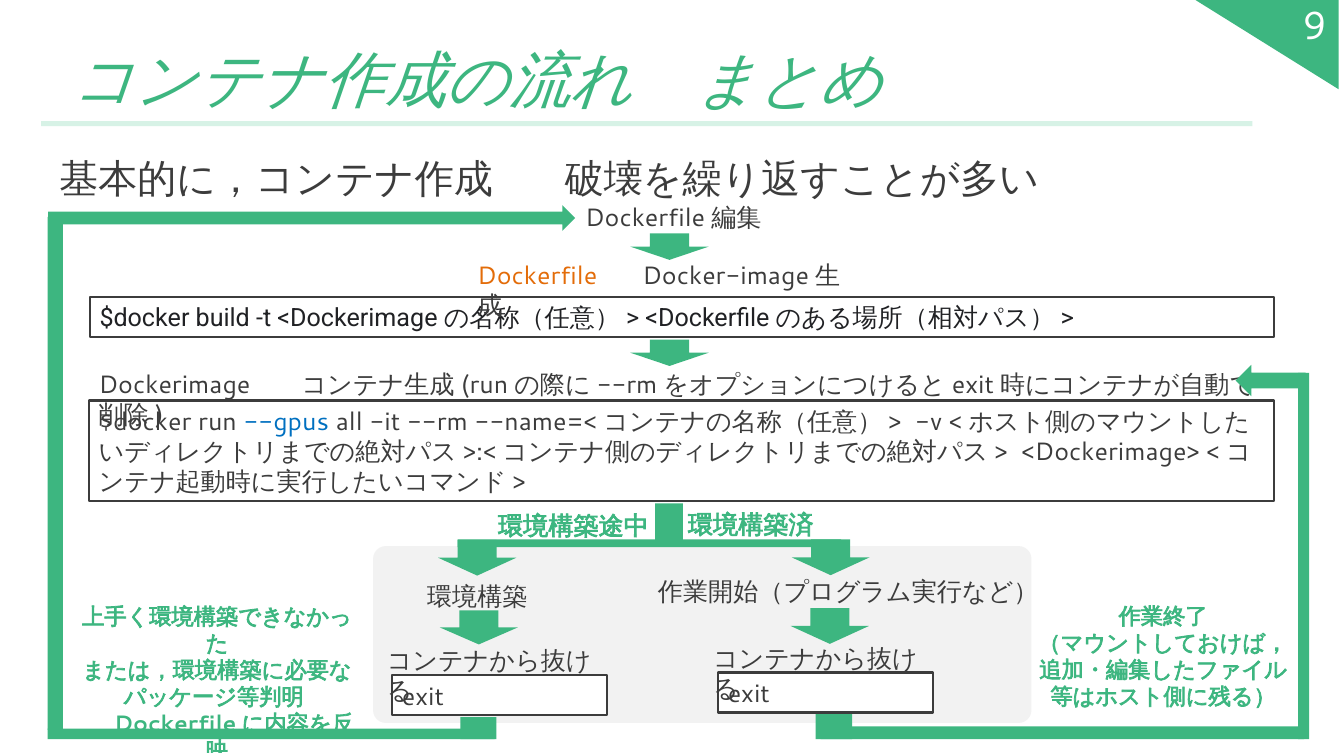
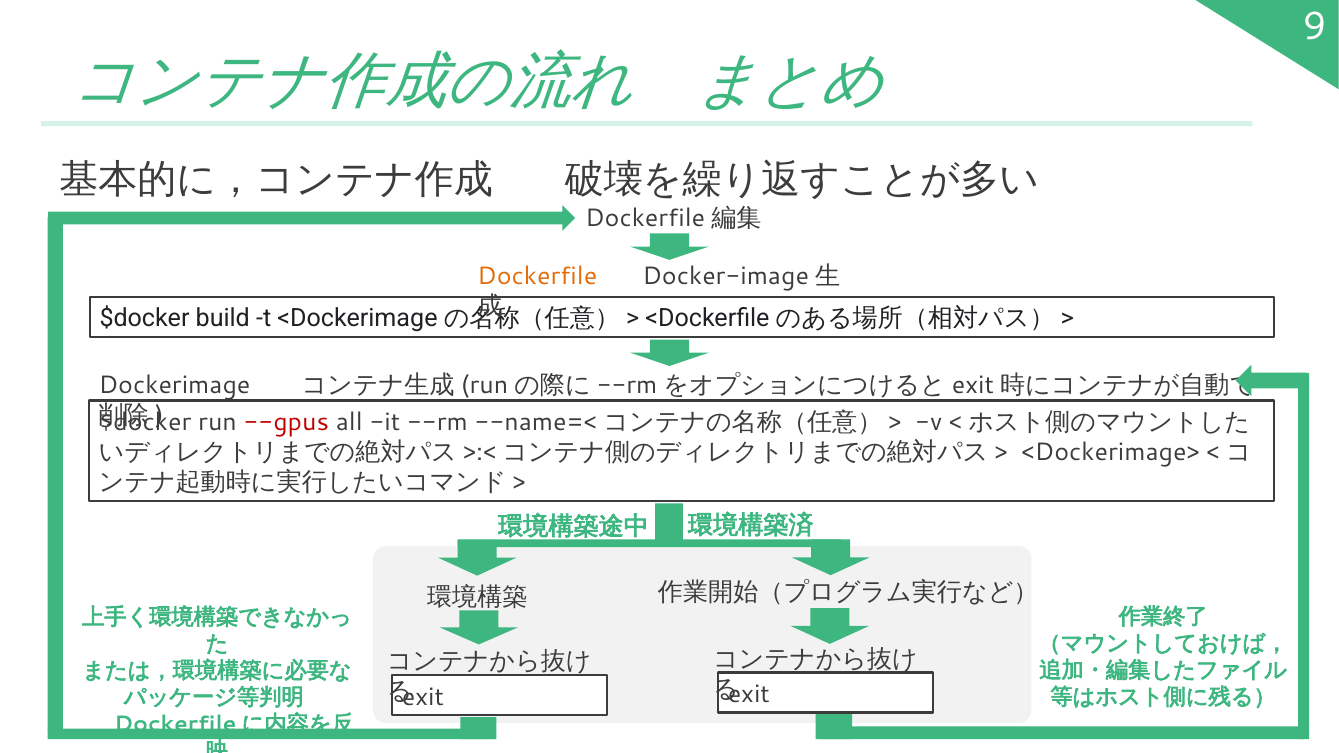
--gpus colour: blue -> red (286, 422)
